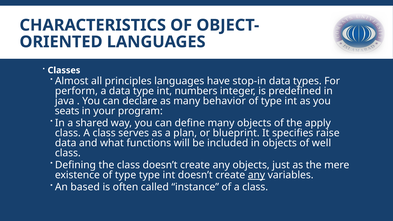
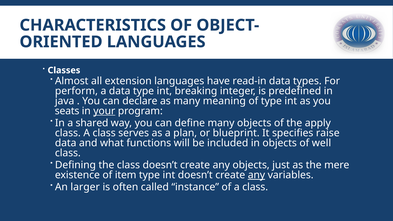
principles: principles -> extension (128, 81)
stop-in: stop-in -> read-in (249, 81)
numbers: numbers -> breaking (196, 91)
behavior: behavior -> meaning (224, 101)
your underline: none -> present (104, 111)
existence of type: type -> item (126, 175)
based: based -> larger (85, 187)
